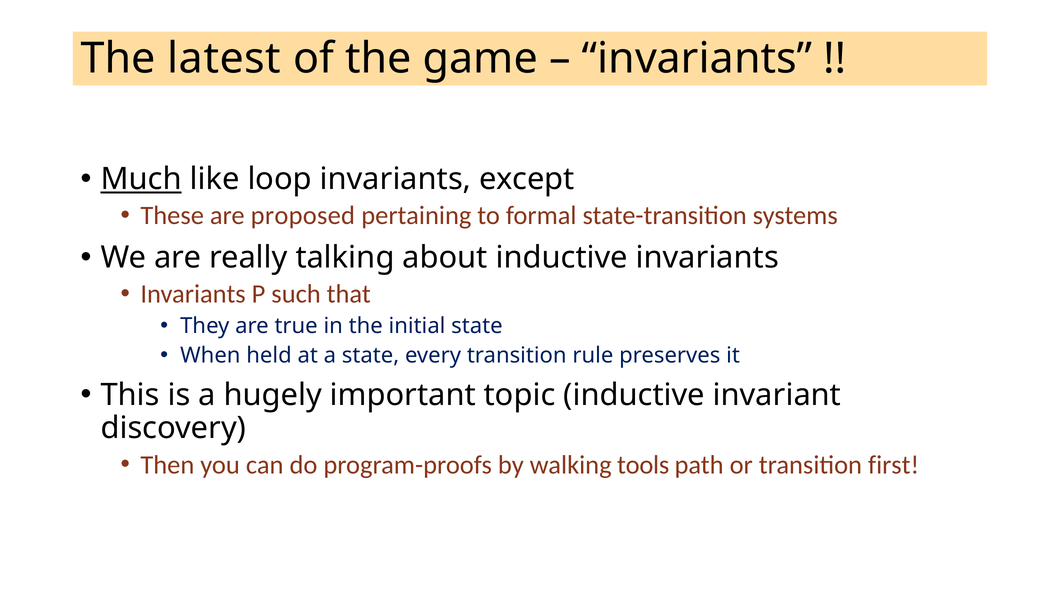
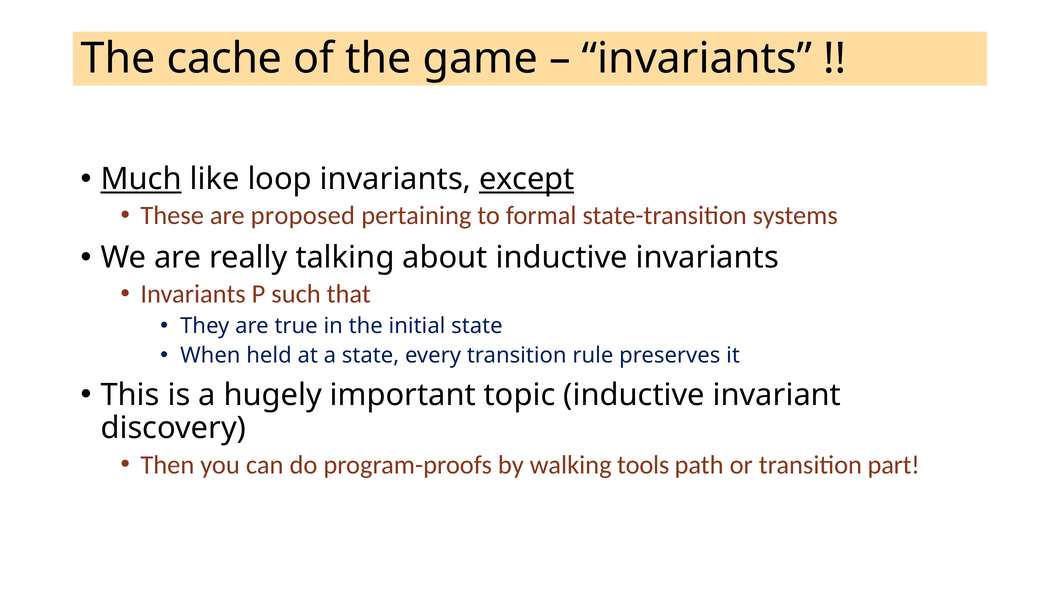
latest: latest -> cache (224, 59)
except underline: none -> present (527, 179)
first: first -> part (894, 465)
